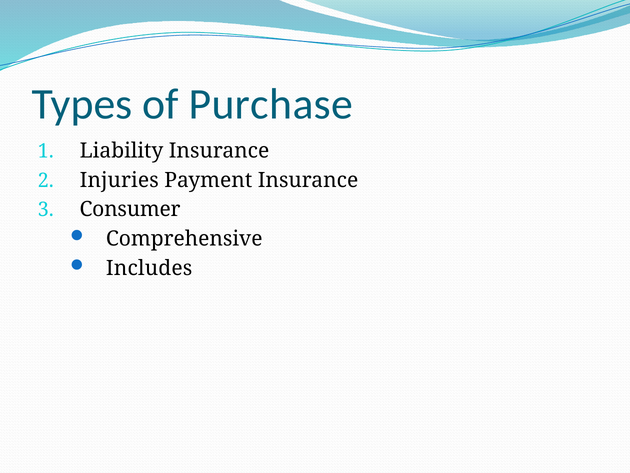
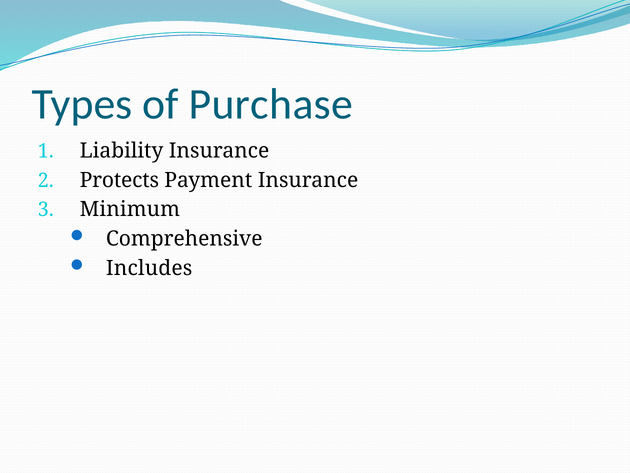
Injuries: Injuries -> Protects (119, 180)
Consumer: Consumer -> Minimum (130, 209)
